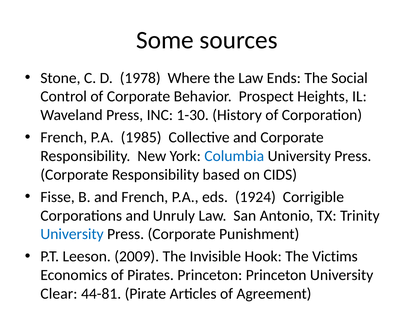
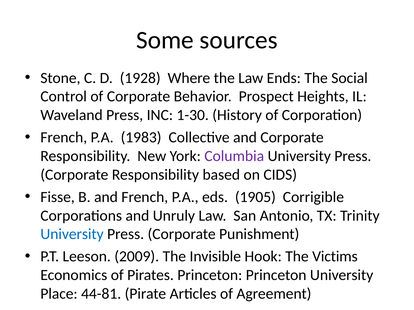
1978: 1978 -> 1928 (140, 78)
1985: 1985 -> 1983 (141, 138)
Columbia colour: blue -> purple (234, 156)
1924: 1924 -> 1905 (255, 197)
Clear: Clear -> Place (59, 294)
